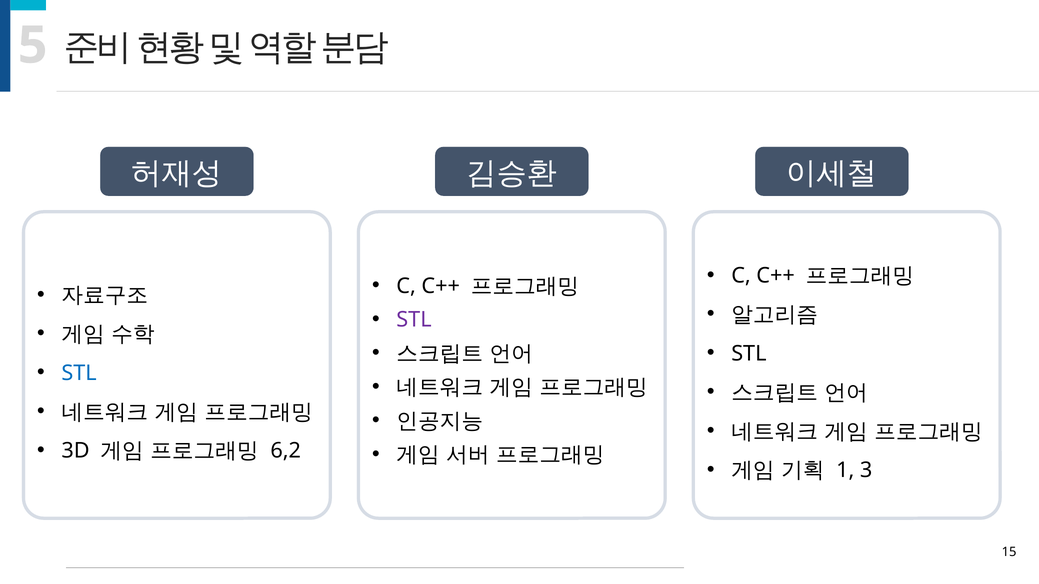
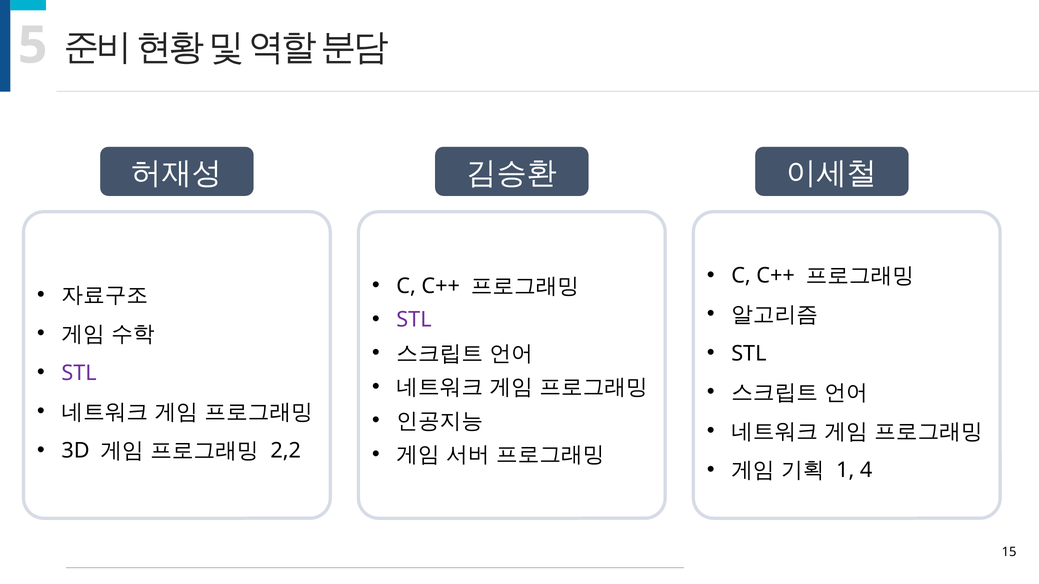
STL colour: blue -> purple (79, 373)
6,2: 6,2 -> 2,2 (286, 451)
3: 3 -> 4 (866, 471)
